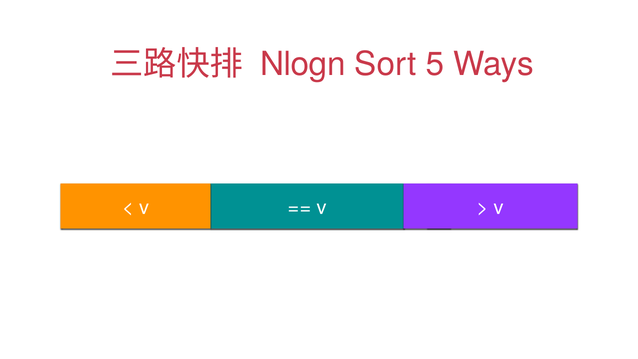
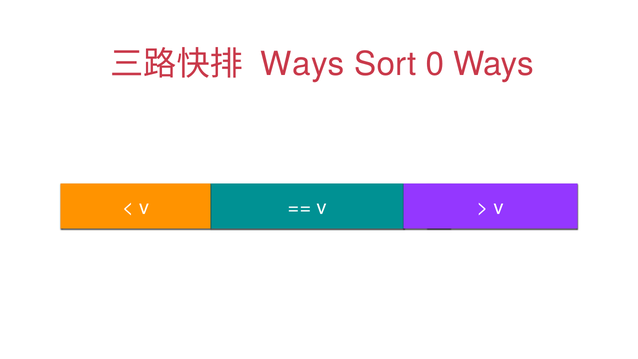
Nlogn: Nlogn -> Ways (303, 64)
5: 5 -> 0 (435, 64)
